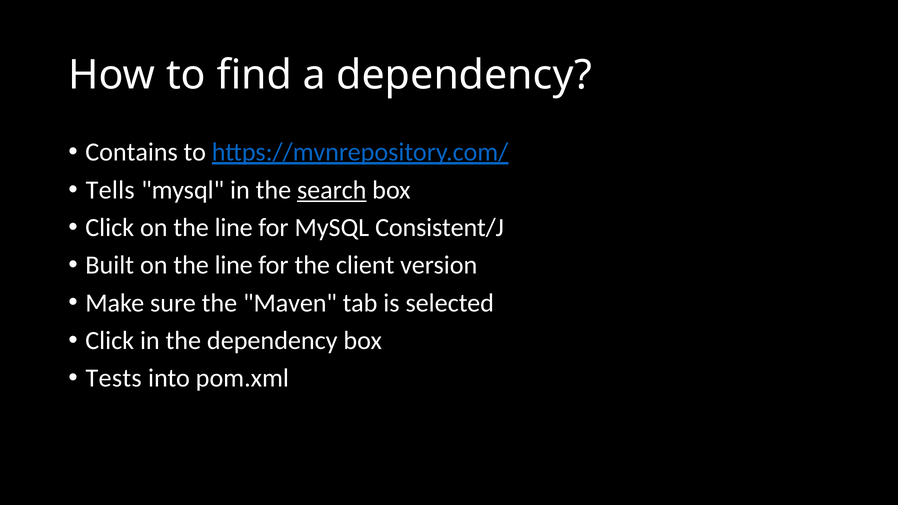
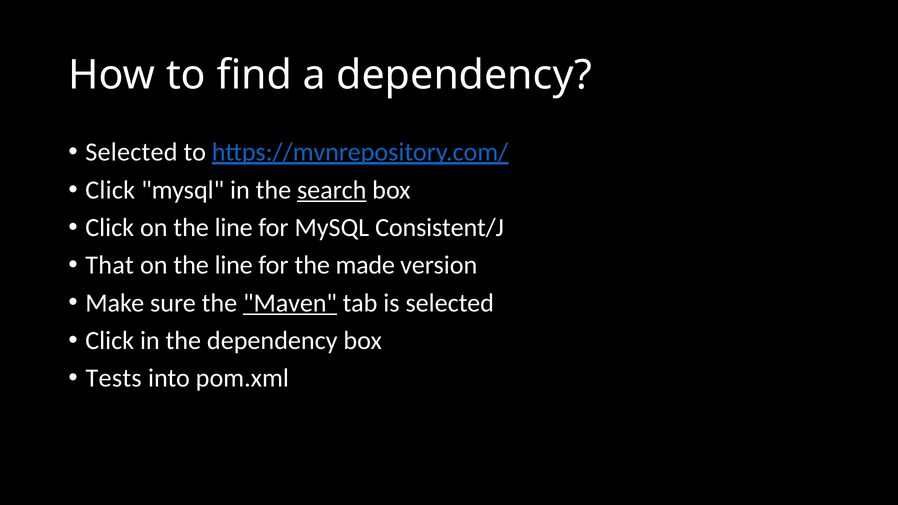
Contains: Contains -> Selected (131, 152)
Tells: Tells -> Click (110, 190)
Built: Built -> That (110, 265)
client: client -> made (365, 265)
Maven underline: none -> present (290, 303)
